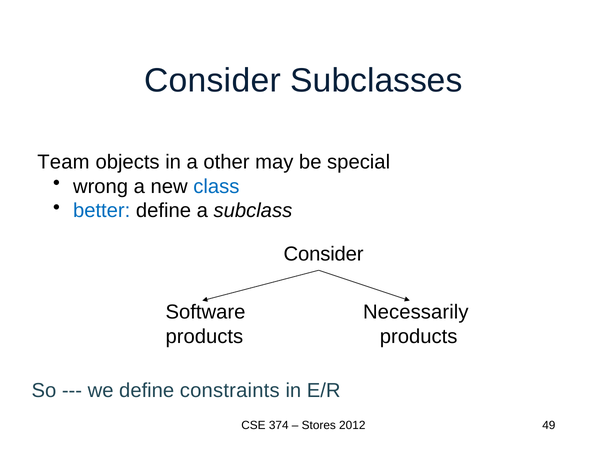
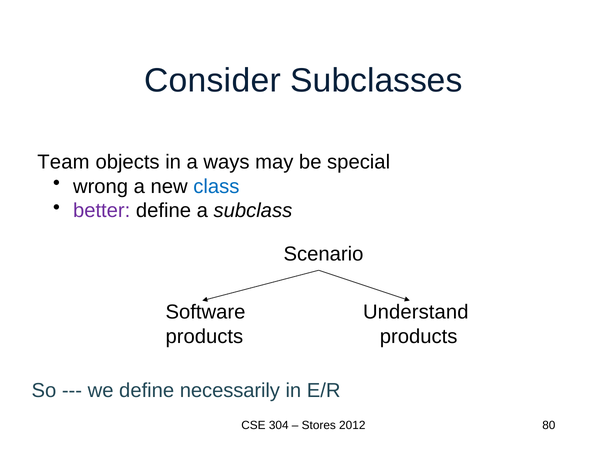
other: other -> ways (227, 162)
better colour: blue -> purple (102, 211)
Consider: Consider -> Scenario (324, 254)
Necessarily: Necessarily -> Understand (416, 312)
constraints: constraints -> necessarily (230, 391)
374: 374 -> 304 (279, 426)
49: 49 -> 80 (549, 426)
